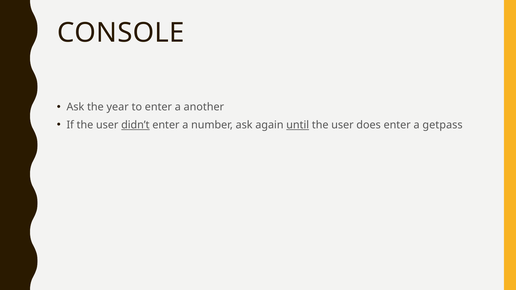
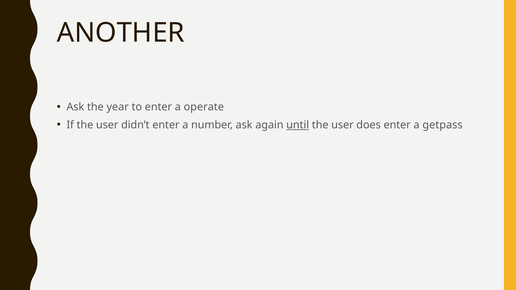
CONSOLE: CONSOLE -> ANOTHER (121, 33)
another: another -> operate (204, 107)
didn’t underline: present -> none (135, 125)
